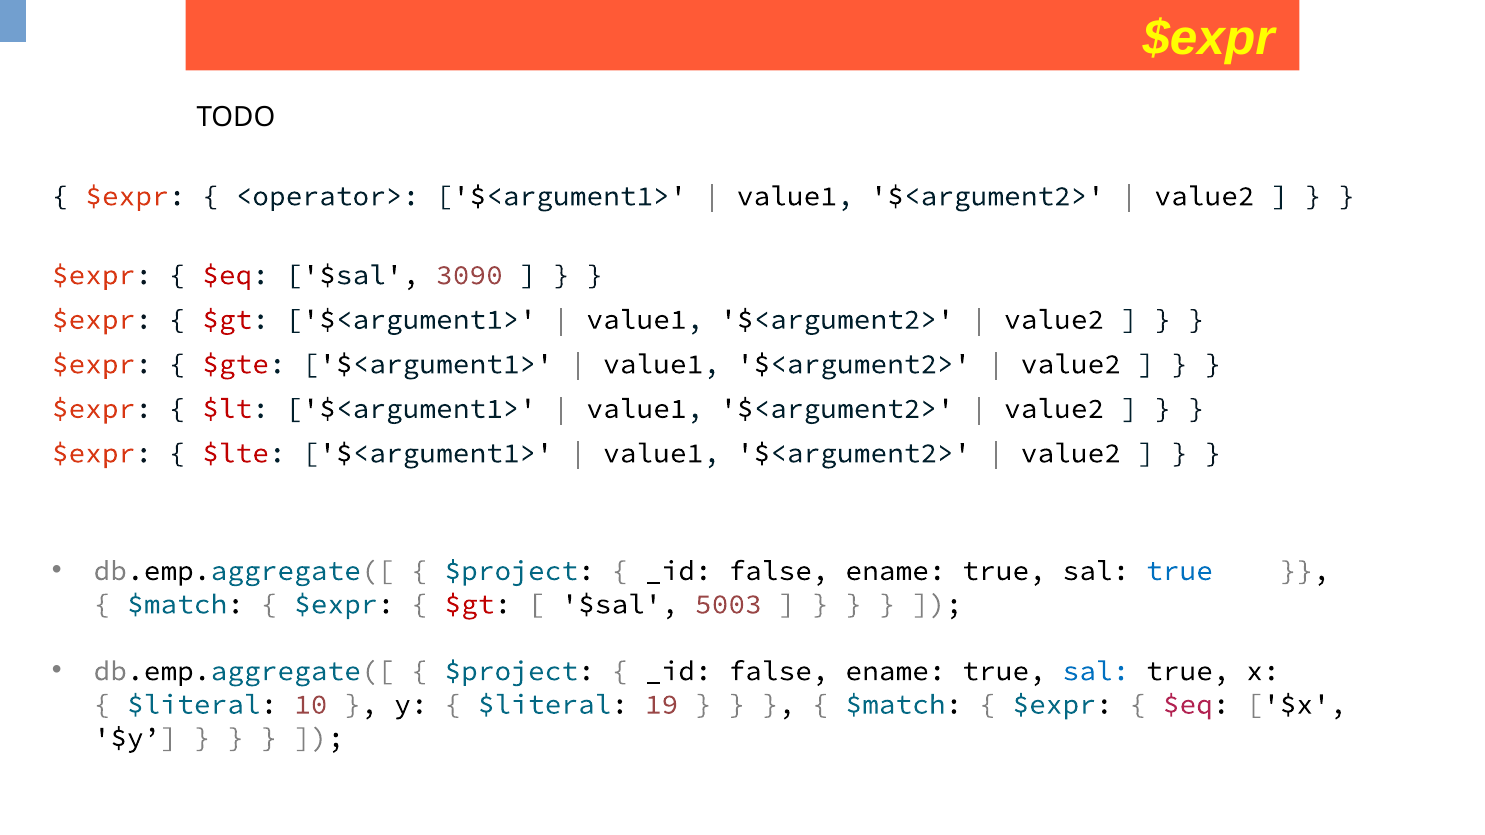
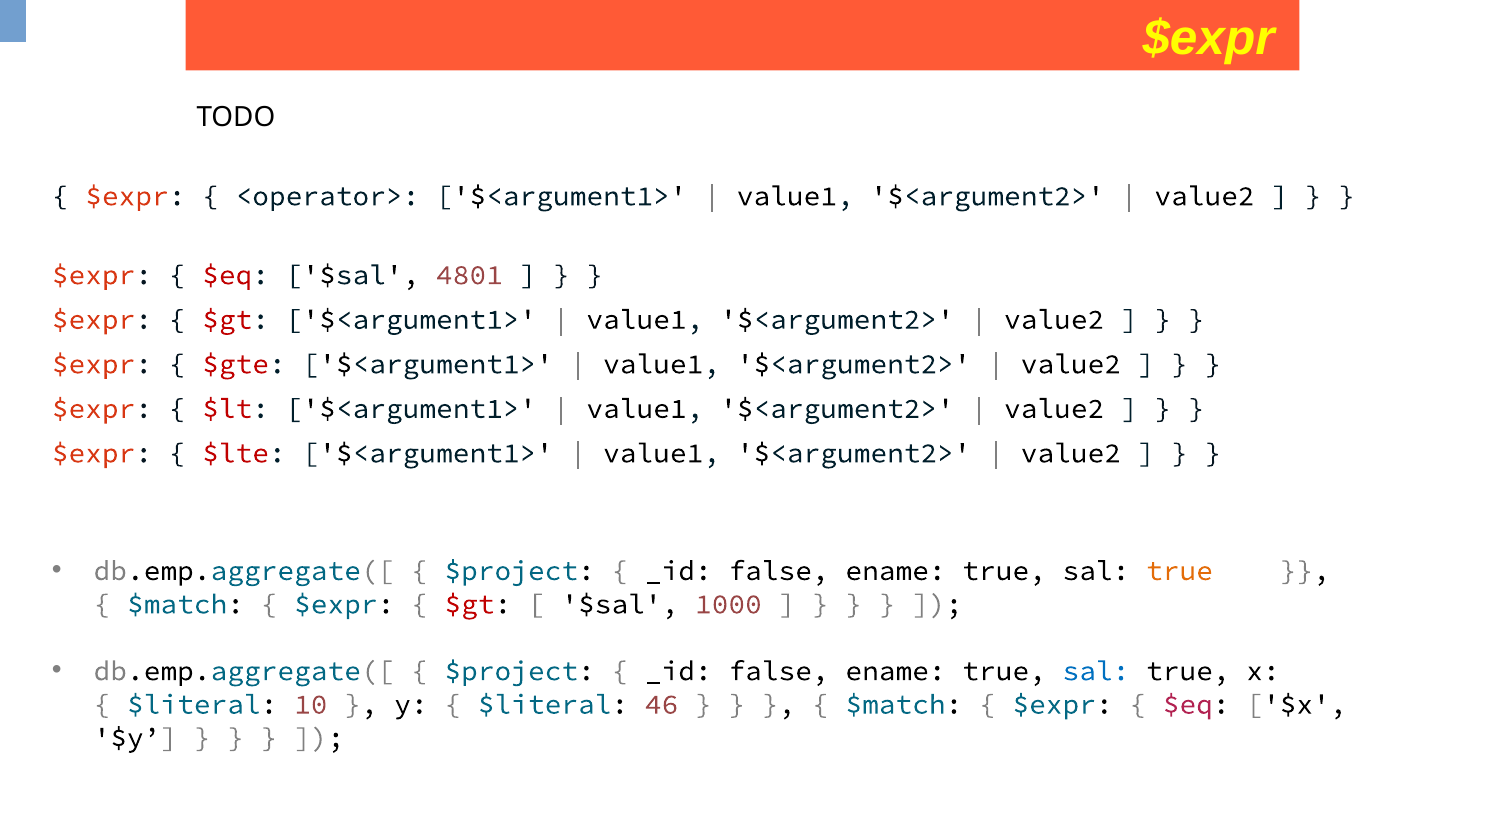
3090: 3090 -> 4801 (469, 275)
true colour: blue -> orange (1179, 571)
5003: 5003 -> 1000 (728, 604)
19: 19 -> 46 (662, 705)
